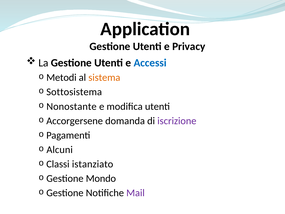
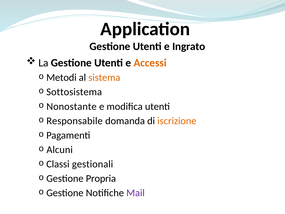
Privacy: Privacy -> Ingrato (189, 46)
Accessi colour: blue -> orange (150, 63)
Accorgersene: Accorgersene -> Responsabile (75, 121)
iscrizione colour: purple -> orange (177, 121)
istanziato: istanziato -> gestionali (93, 164)
Mondo: Mondo -> Propria (101, 178)
